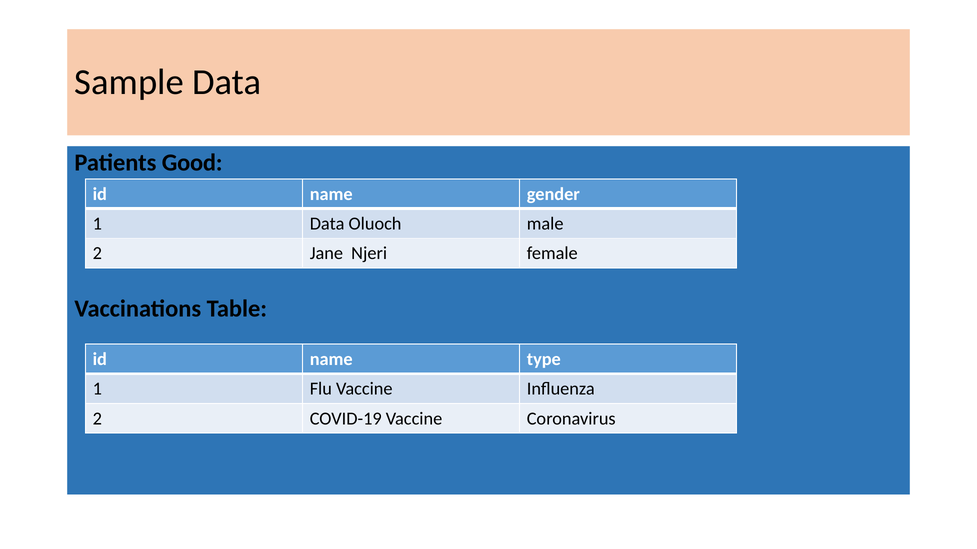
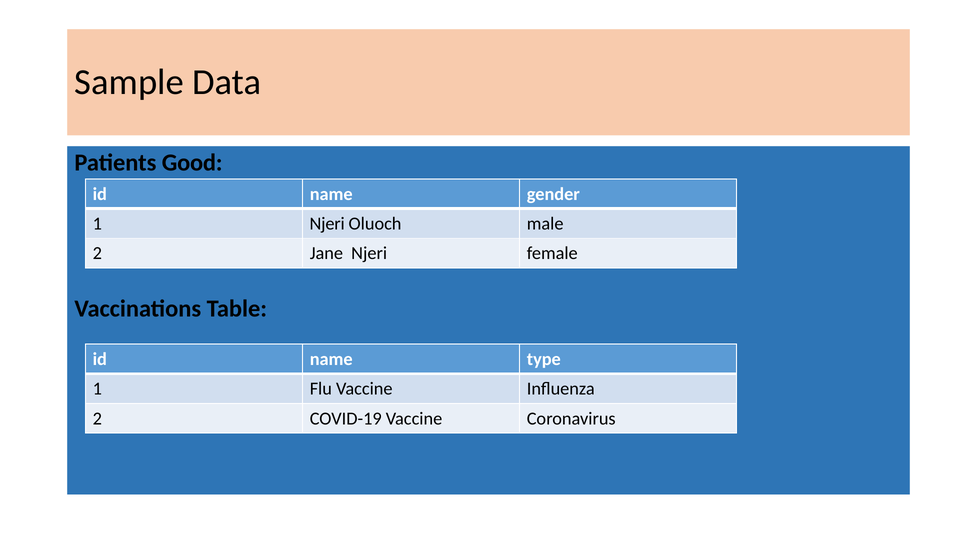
1 Data: Data -> Njeri (327, 224)
